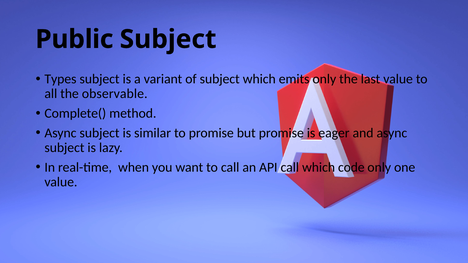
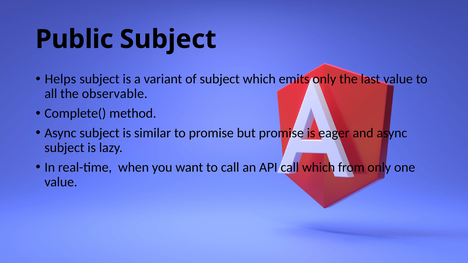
Types: Types -> Helps (60, 79)
code: code -> from (351, 167)
